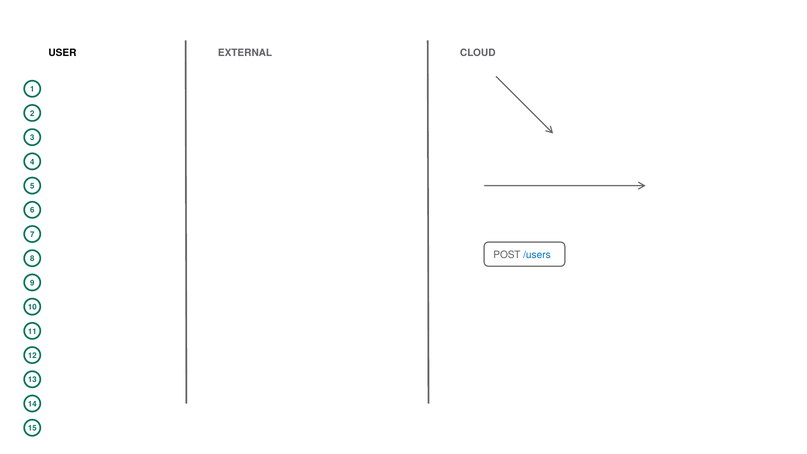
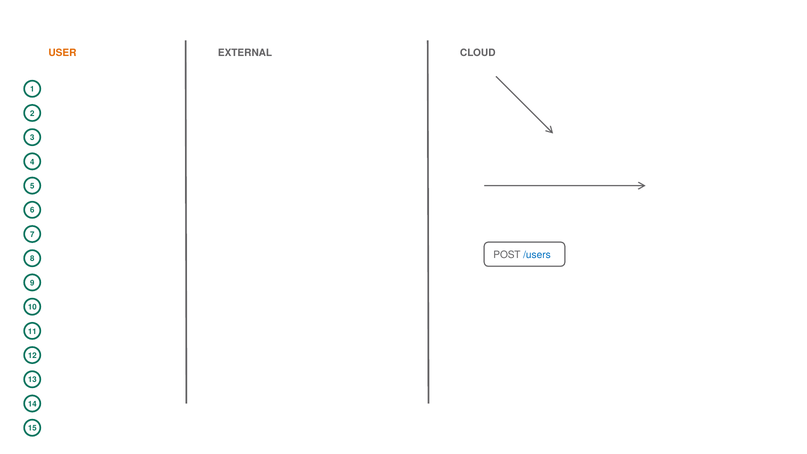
USER colour: black -> orange (62, 53)
